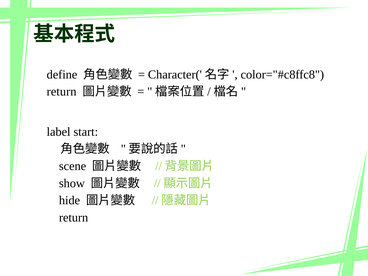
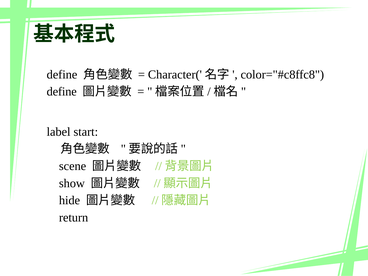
return: return -> define (62, 92)
